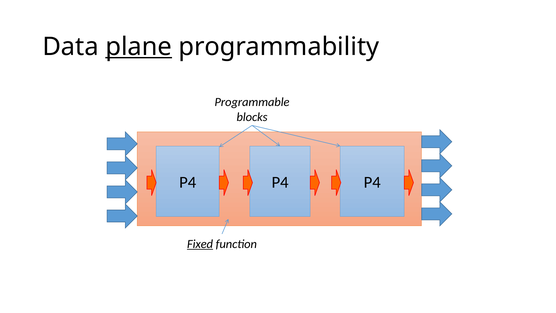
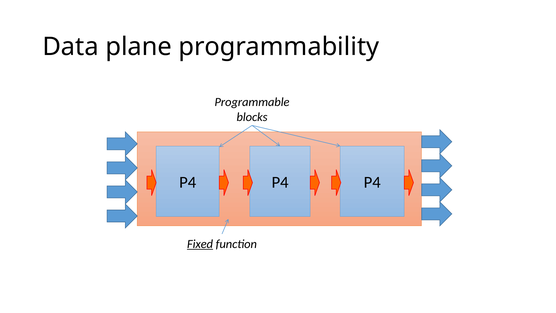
plane underline: present -> none (139, 47)
